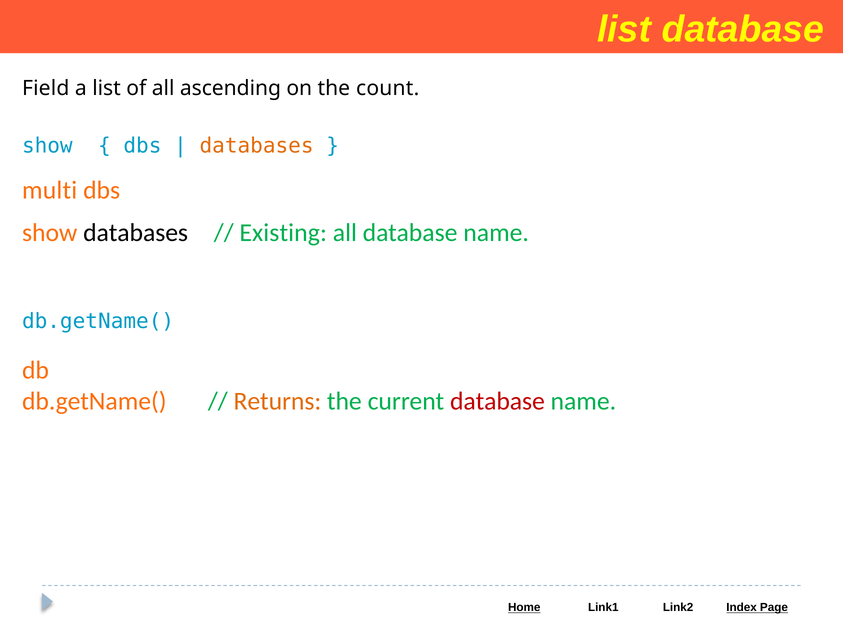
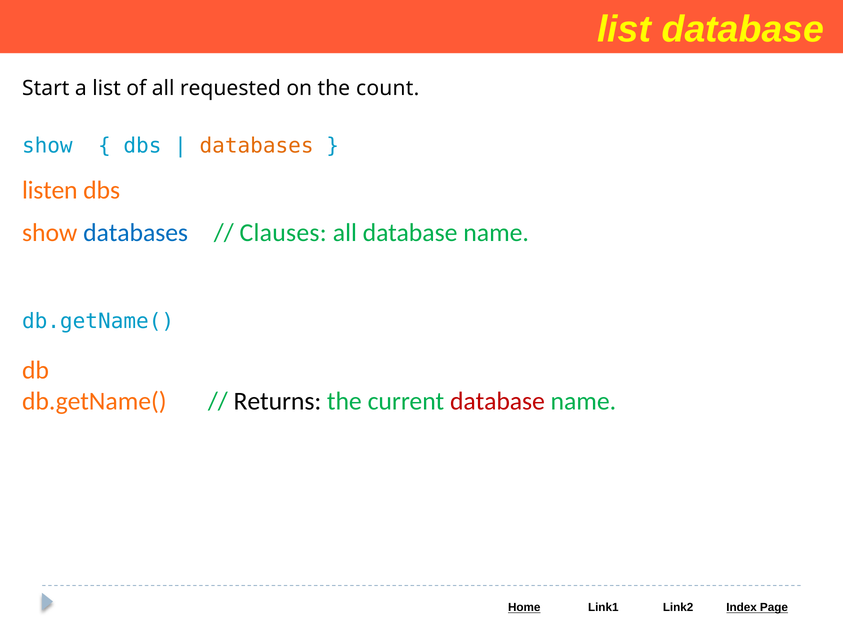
Field: Field -> Start (46, 88)
ascending: ascending -> requested (230, 88)
multi: multi -> listen (50, 191)
databases colour: black -> blue (136, 233)
Existing: Existing -> Clauses (283, 233)
Returns colour: orange -> black (277, 401)
